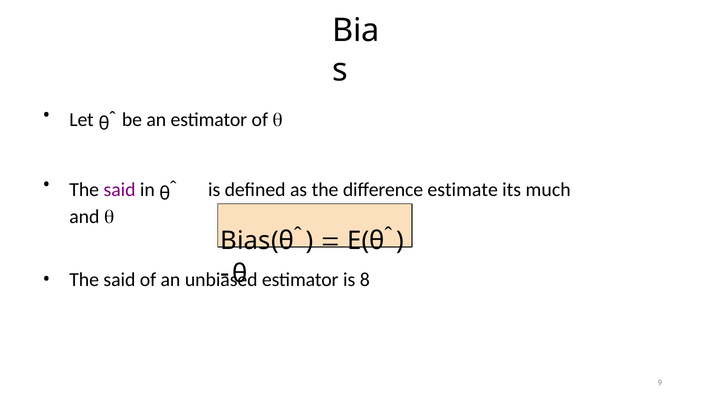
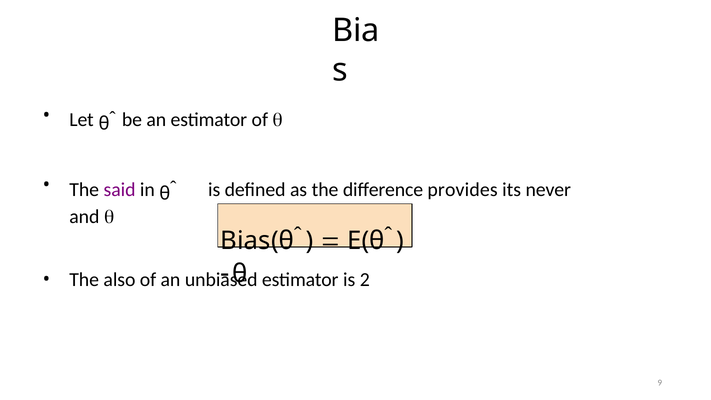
estimate: estimate -> provides (463, 190)
much: much -> never (548, 190)
said: said -> also (119, 280)
8: 8 -> 2 (365, 280)
